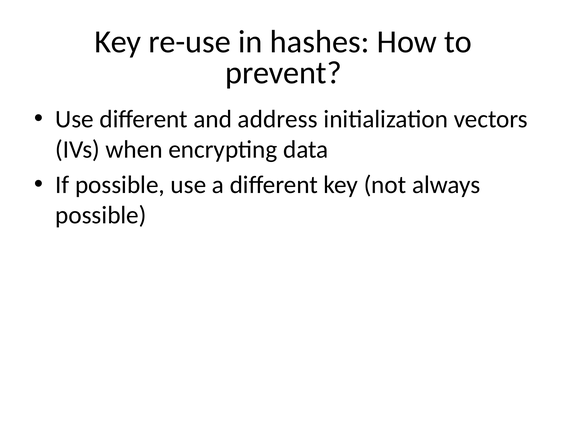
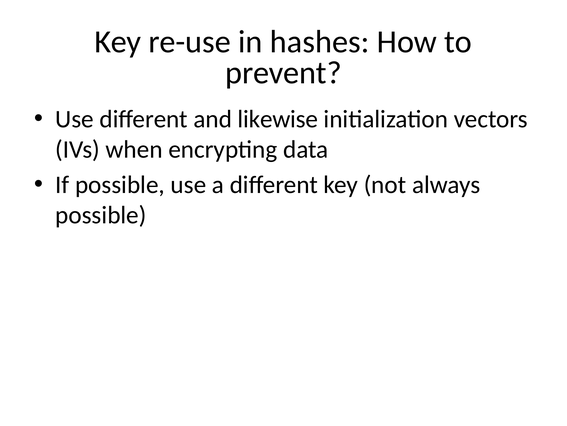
address: address -> likewise (278, 119)
